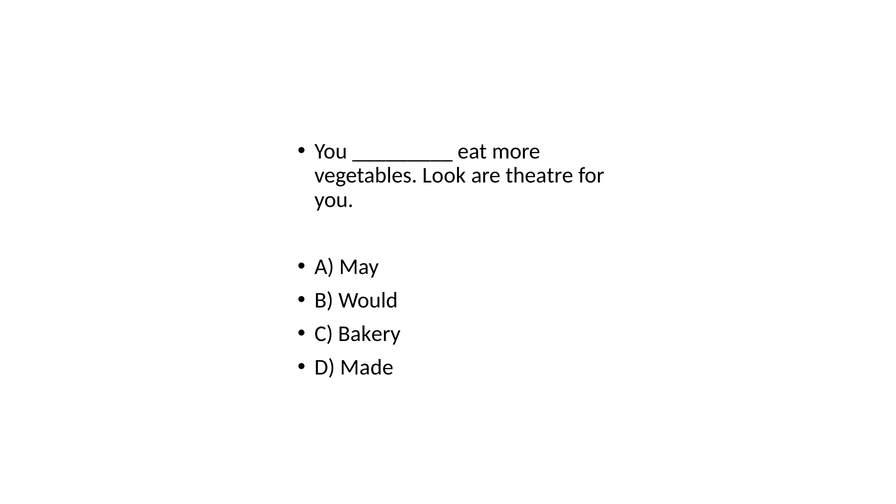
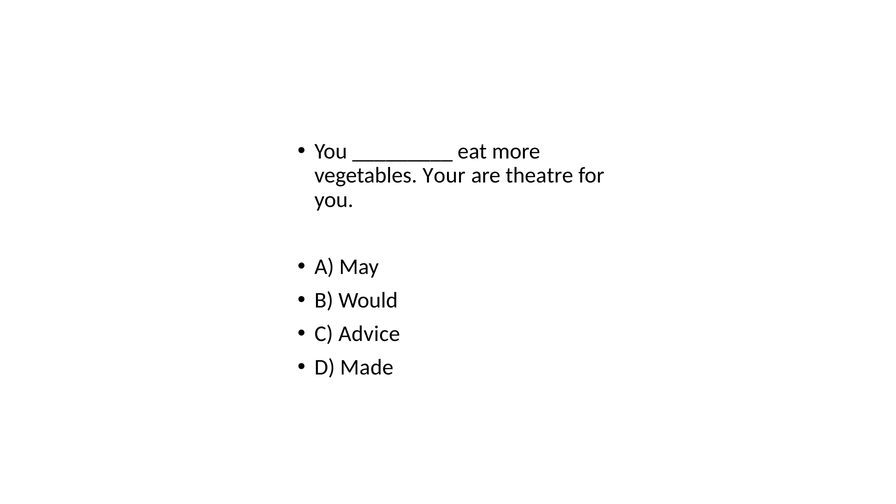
Look: Look -> Your (444, 175)
Bakery: Bakery -> Advice (369, 334)
